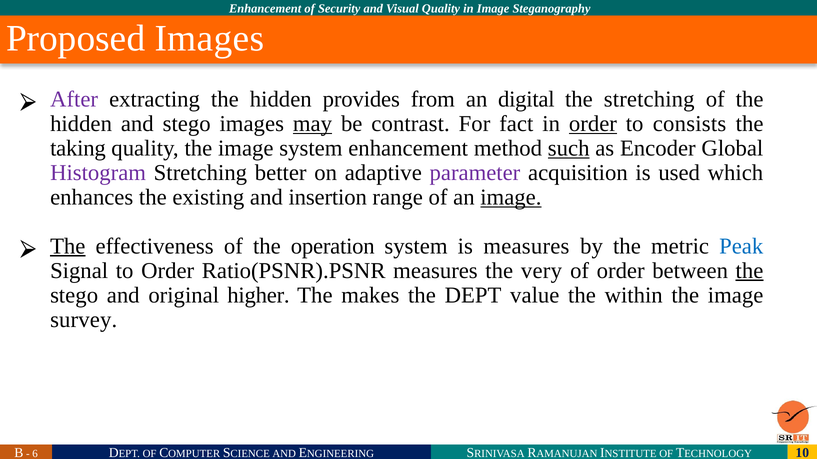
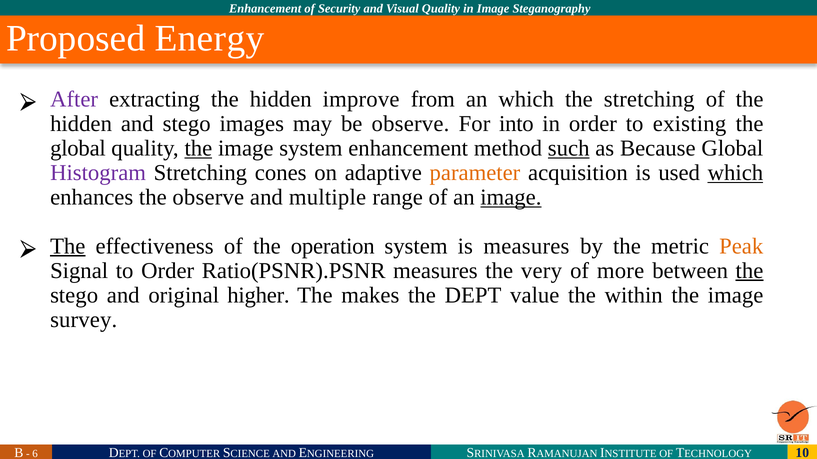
Proposed Images: Images -> Energy (209, 39)
provides: provides -> improve (361, 99)
an digital: digital -> which (526, 99)
may underline: present -> none (312, 124)
be contrast: contrast -> observe (410, 124)
fact: fact -> into (516, 124)
order underline: present -> none (593, 124)
consists: consists -> existing (690, 124)
taking: taking -> global (78, 148)
the underline: none -> present (198, 148)
Encoder: Encoder -> Because (658, 148)
better: better -> cones (281, 173)
parameter colour: purple -> orange (475, 173)
which underline: none -> present (735, 173)
the existing: existing -> observe (208, 197)
insertion: insertion -> multiple (328, 197)
Peak colour: blue -> orange (741, 246)
of order: order -> more (621, 271)
